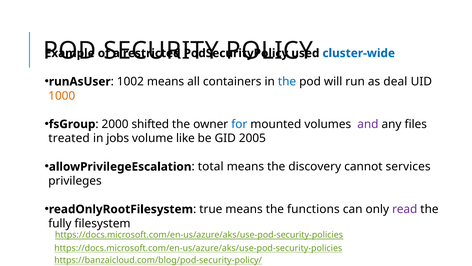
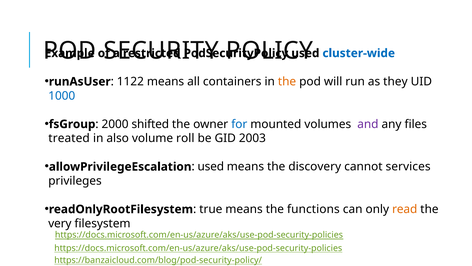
1002: 1002 -> 1122 (130, 81)
the colour: blue -> orange (287, 81)
deal: deal -> they (395, 81)
1000 colour: orange -> blue (62, 96)
jobs: jobs -> also (118, 138)
like: like -> roll (185, 138)
2005: 2005 -> 2003 (252, 138)
total: total -> used (211, 166)
read colour: purple -> orange (405, 209)
fully: fully -> very (60, 223)
